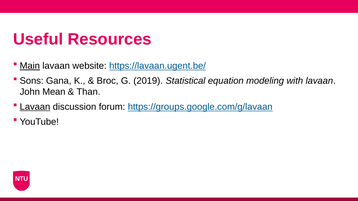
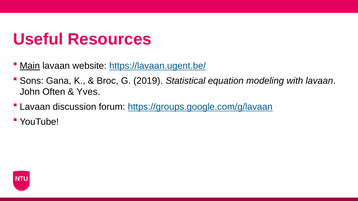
Mean: Mean -> Often (54, 92)
Than: Than -> Yves (88, 92)
Lavaan underline: present -> none (35, 107)
